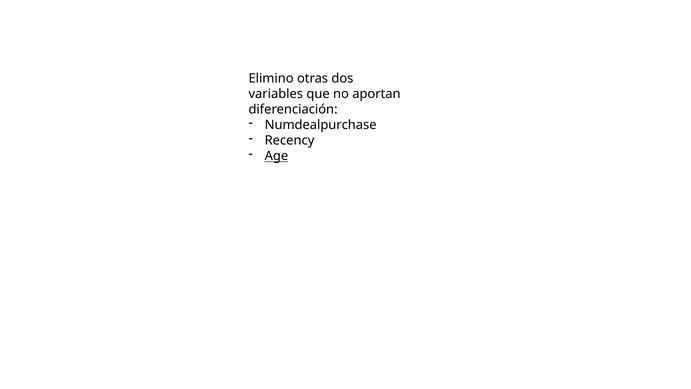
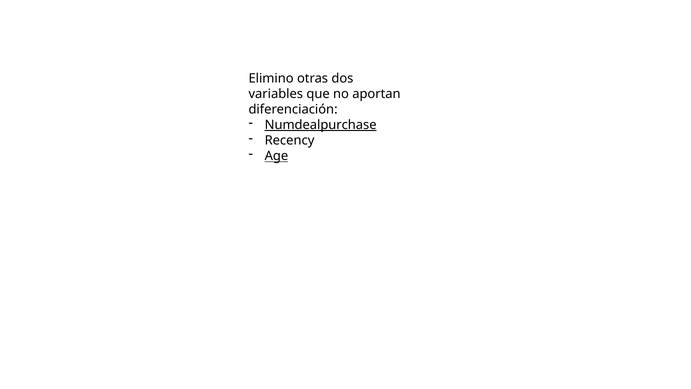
Numdealpurchase underline: none -> present (321, 125)
